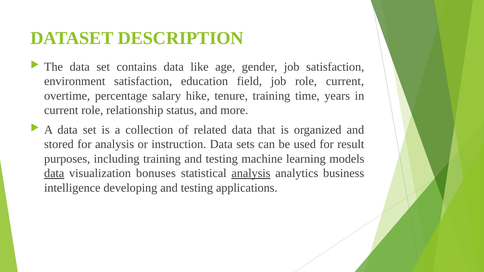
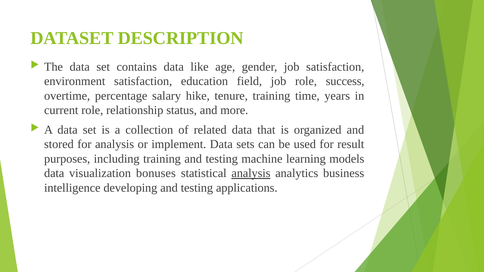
role current: current -> success (345, 81)
instruction: instruction -> implement (179, 144)
data underline: present -> none (54, 173)
